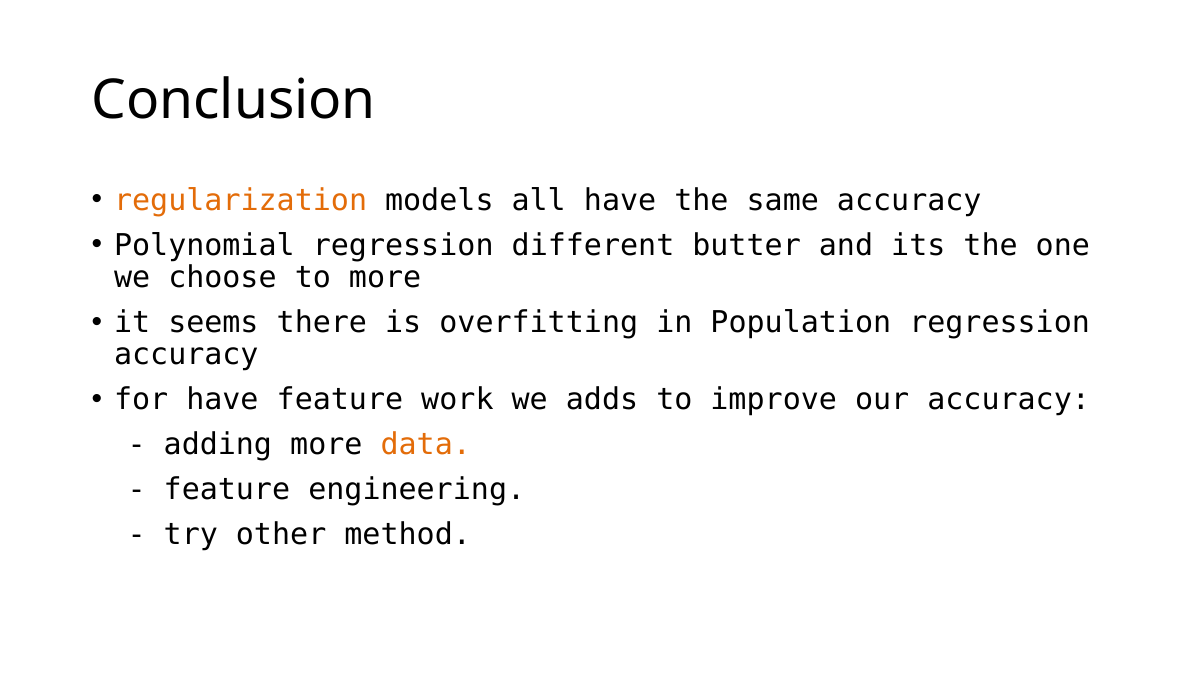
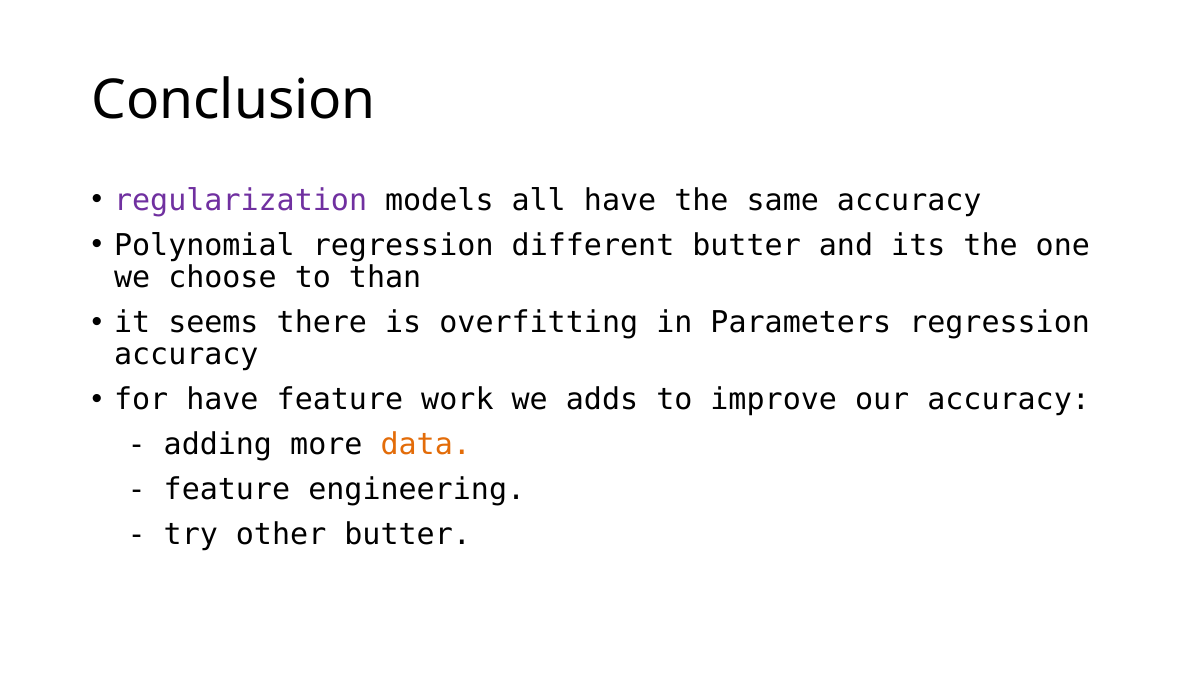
regularization colour: orange -> purple (241, 200)
to more: more -> than (385, 278)
Population: Population -> Parameters (801, 323)
other method: method -> butter (408, 535)
